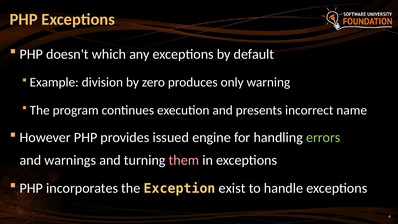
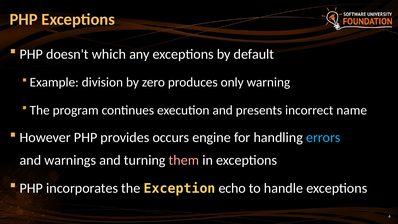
issued: issued -> occurs (171, 137)
errors colour: light green -> light blue (323, 137)
exist: exist -> echo (232, 188)
